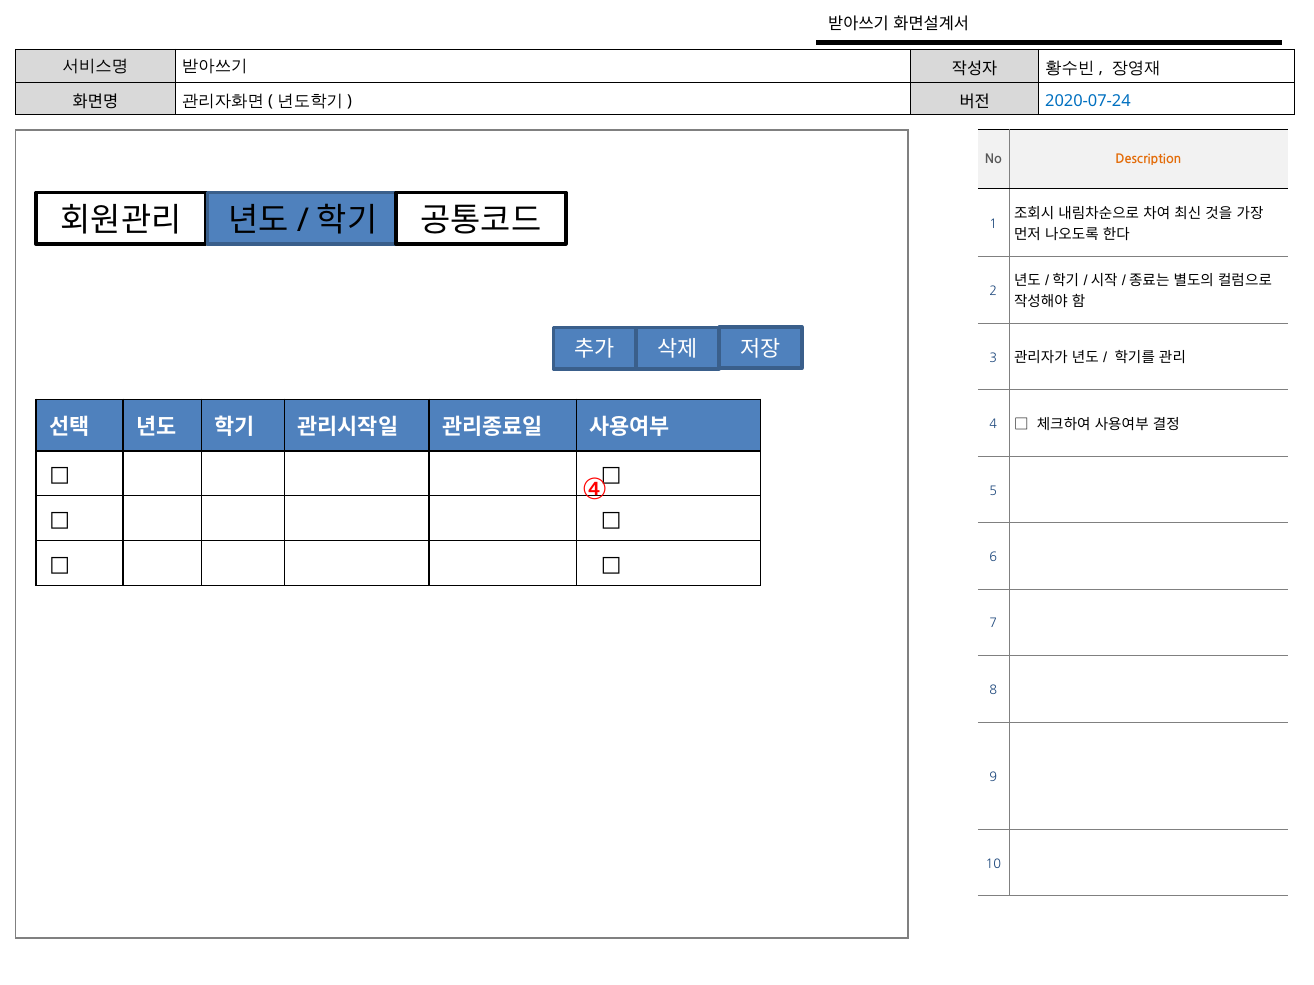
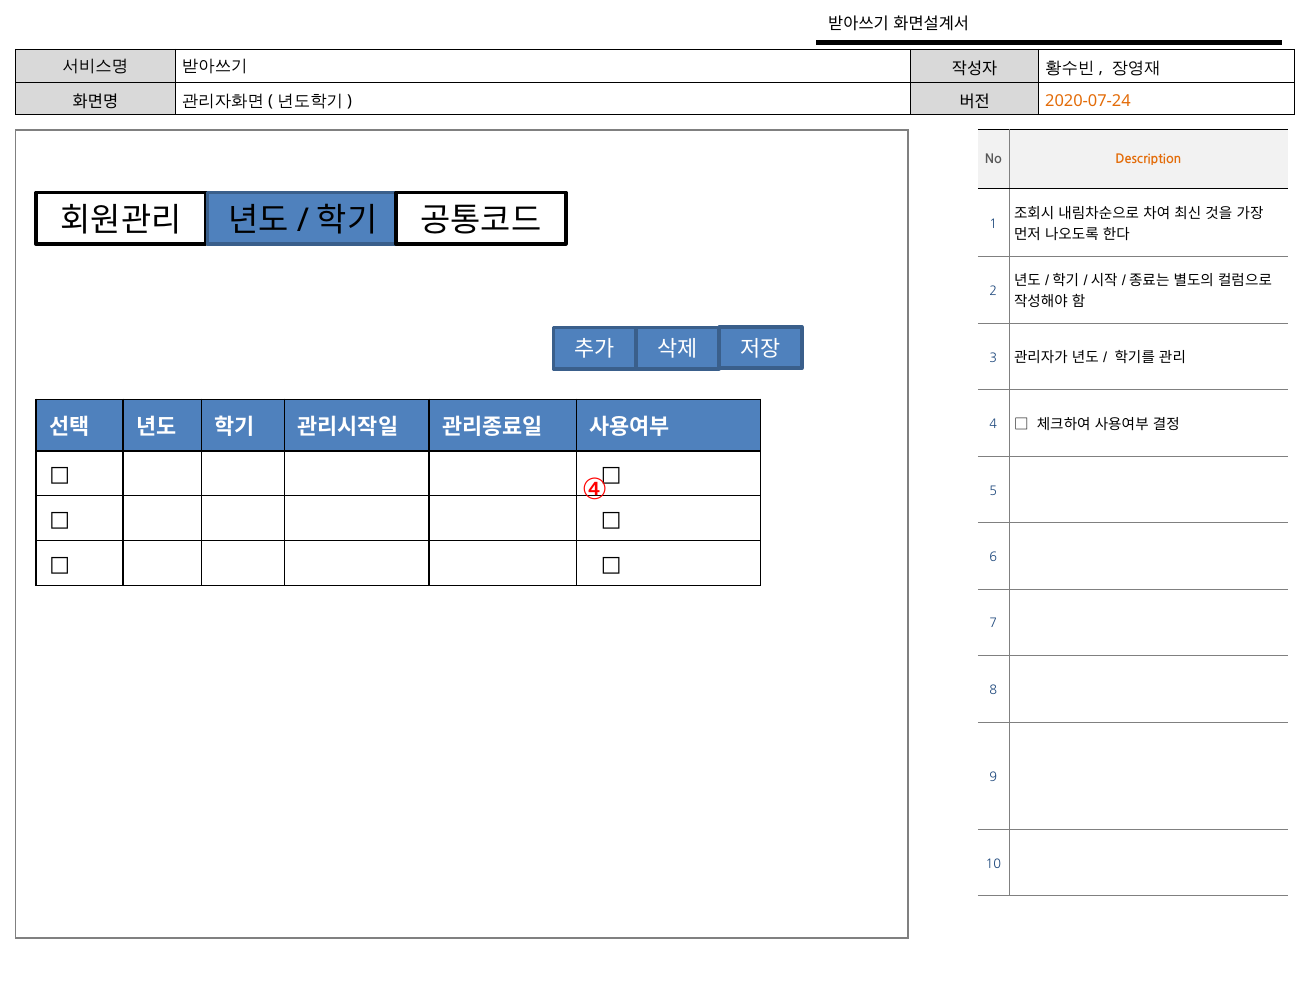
2020-07-24 colour: blue -> orange (1088, 101)
